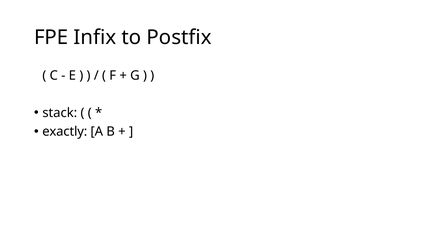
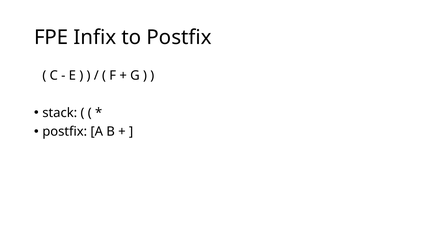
exactly: exactly -> postfix (65, 132)
